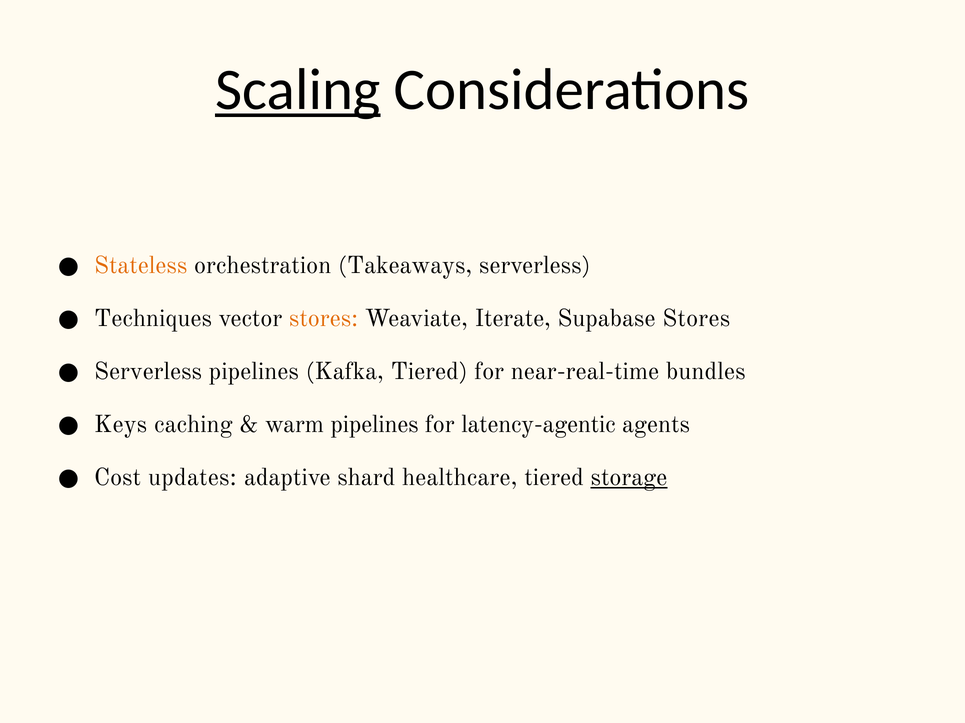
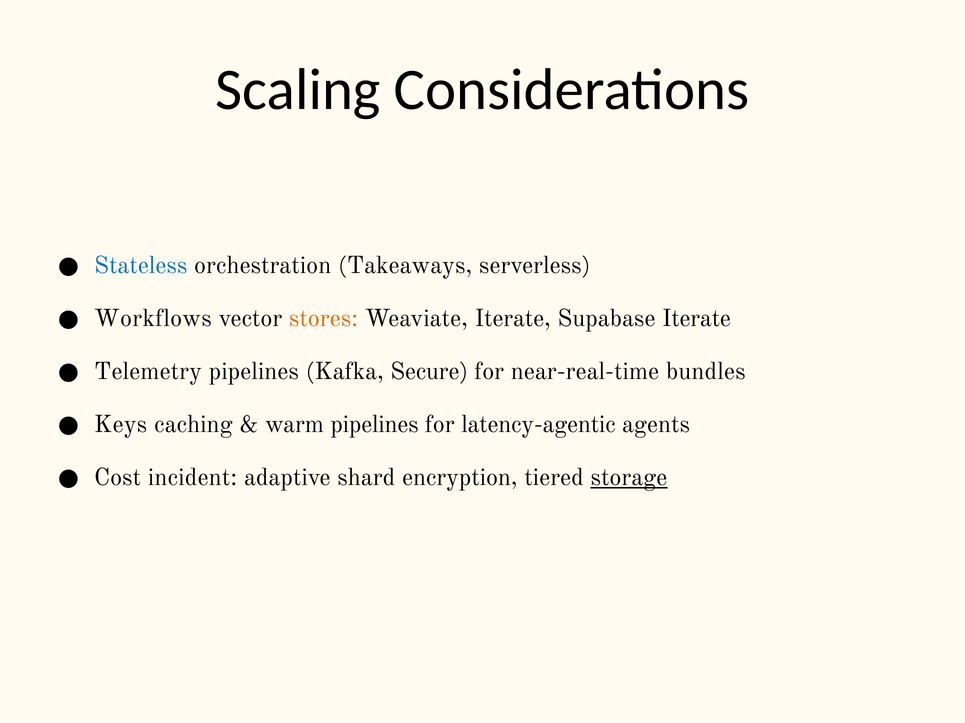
Scaling underline: present -> none (298, 90)
Stateless colour: orange -> blue (141, 265)
Techniques: Techniques -> Workflows (153, 319)
Supabase Stores: Stores -> Iterate (696, 319)
Serverless: Serverless -> Telemetry (148, 372)
Kafka Tiered: Tiered -> Secure (429, 372)
updates: updates -> incident (192, 478)
healthcare: healthcare -> encryption (460, 478)
